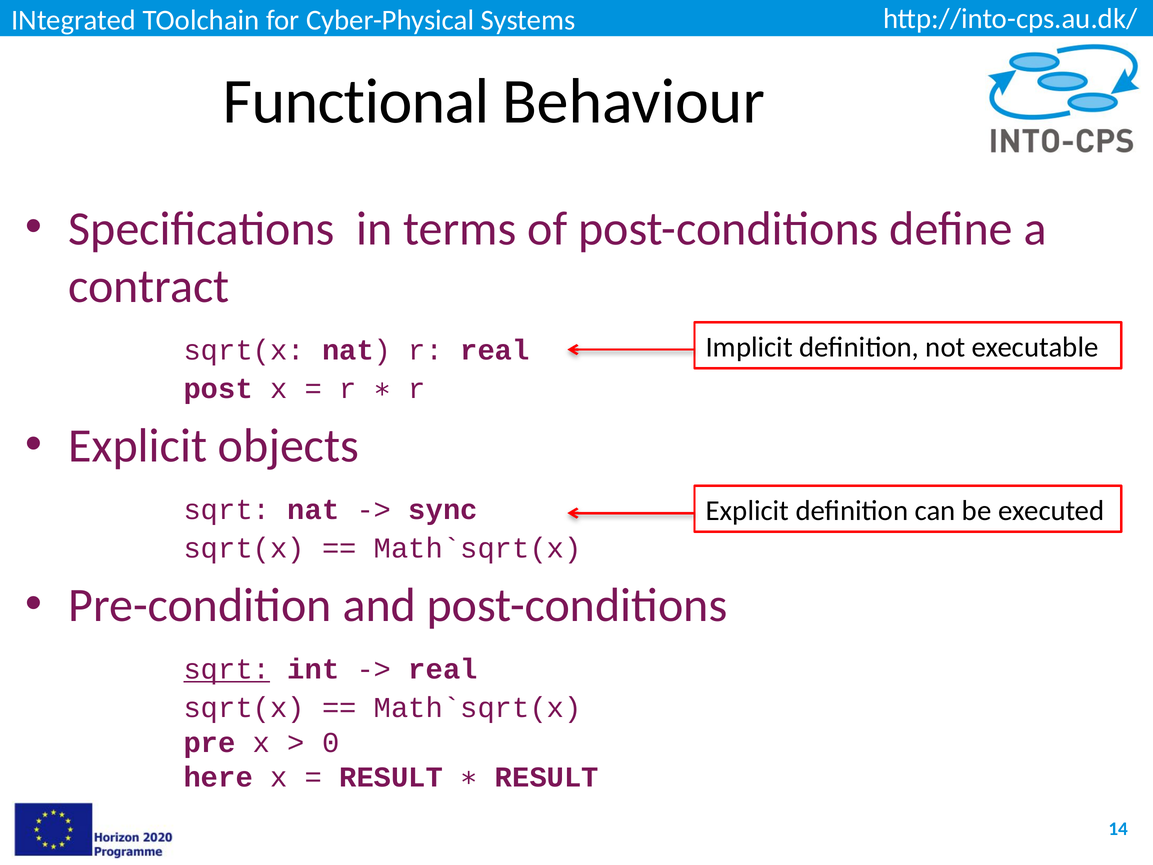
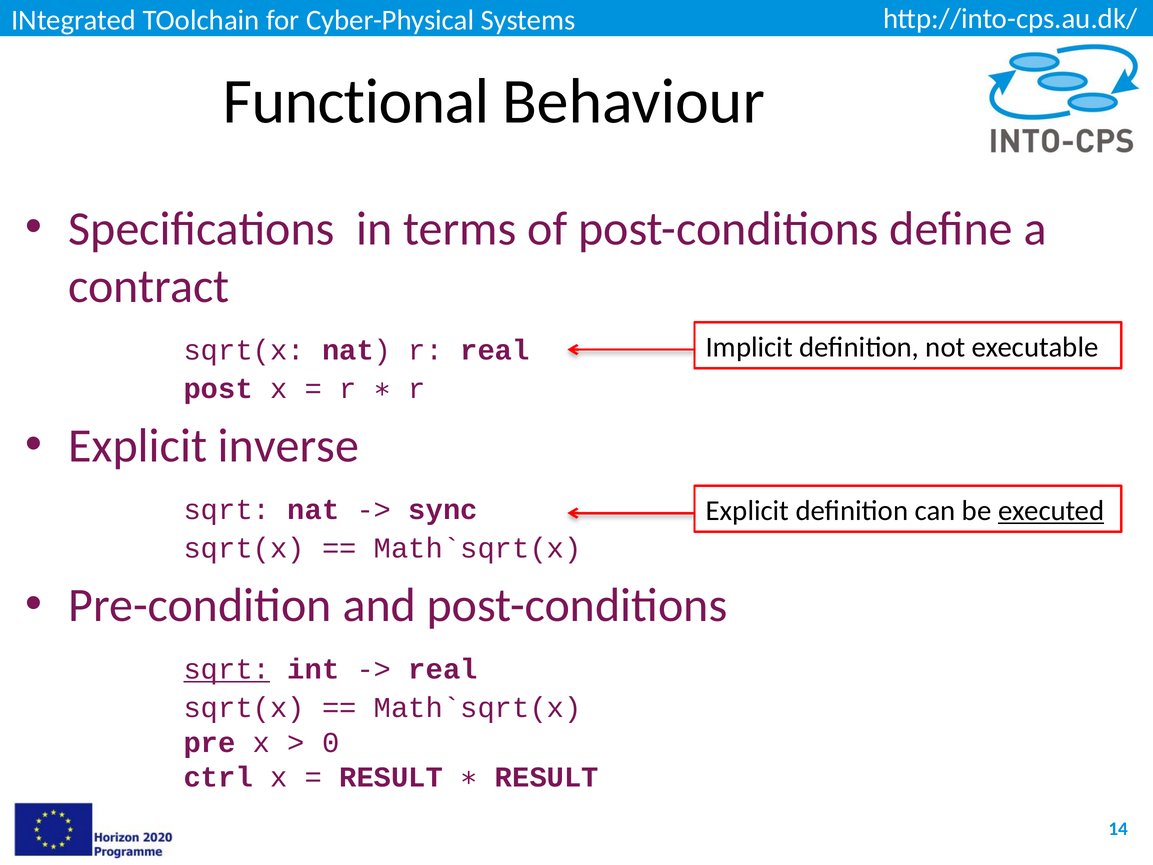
objects: objects -> inverse (289, 446)
executed underline: none -> present (1051, 511)
here: here -> ctrl (218, 777)
